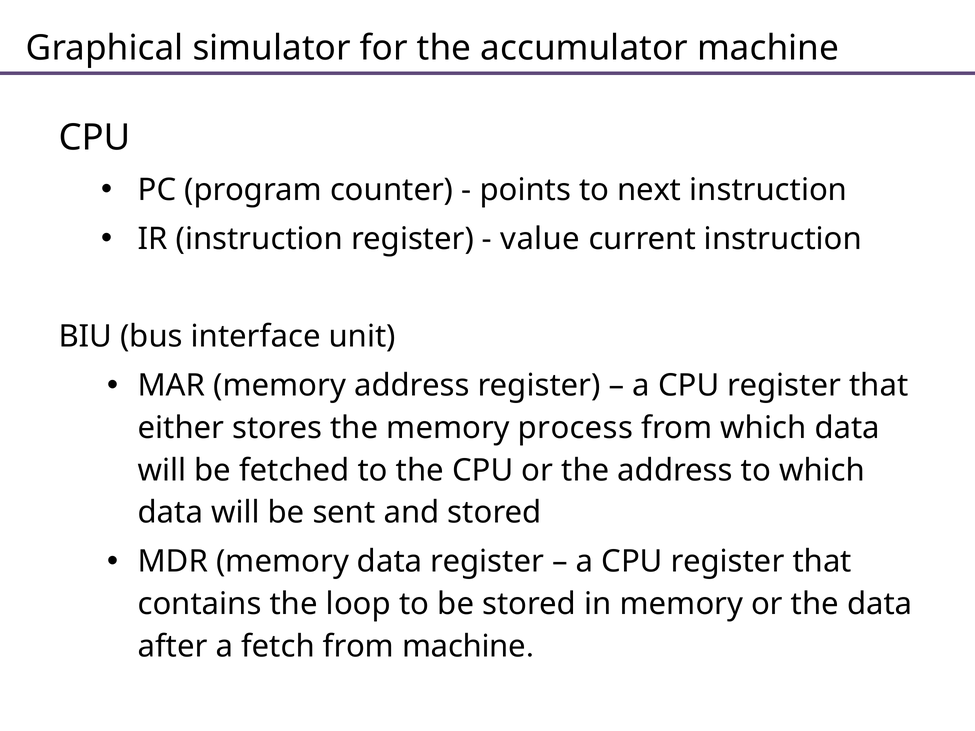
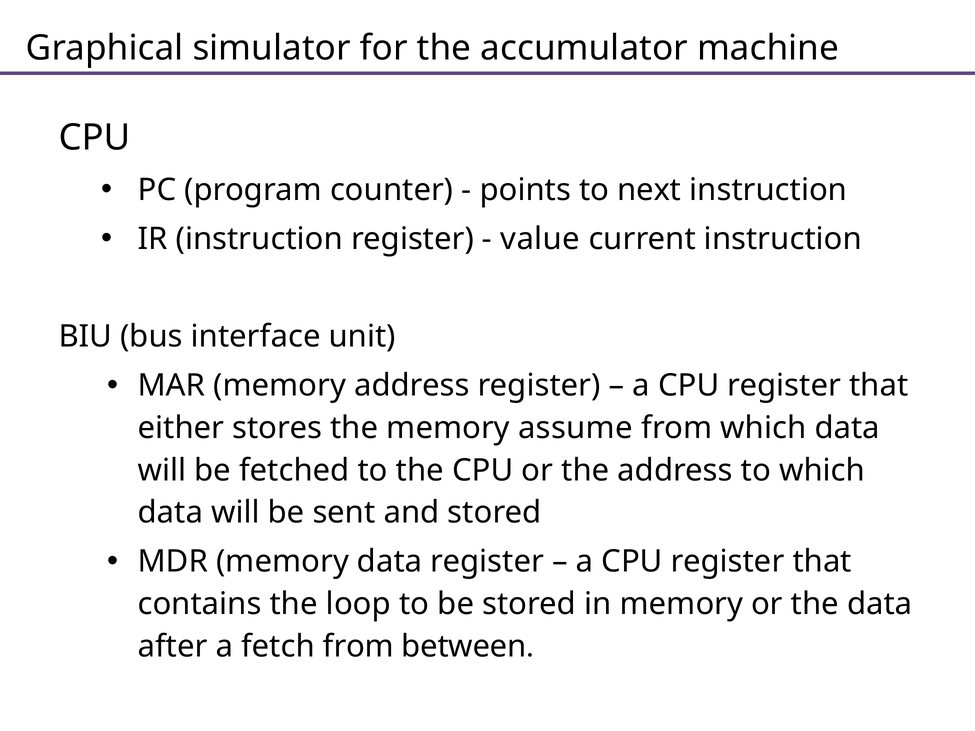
process: process -> assume (575, 428)
from machine: machine -> between (464, 647)
